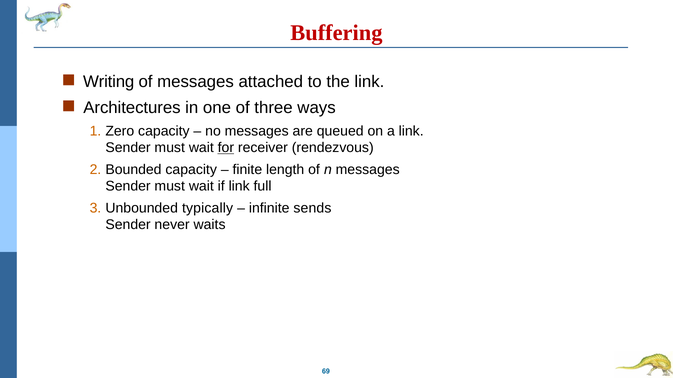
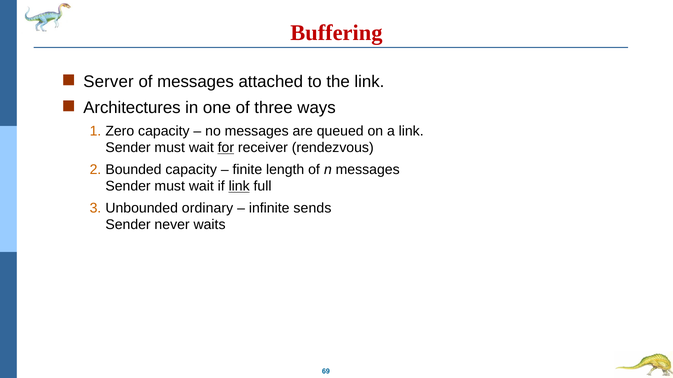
Writing: Writing -> Server (109, 82)
link underline: none -> present (239, 187)
typically: typically -> ordinary (208, 208)
